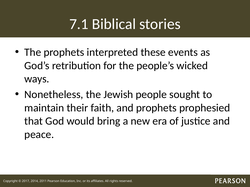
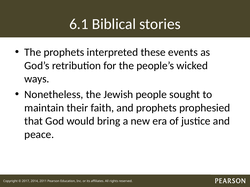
7.1: 7.1 -> 6.1 (79, 24)
